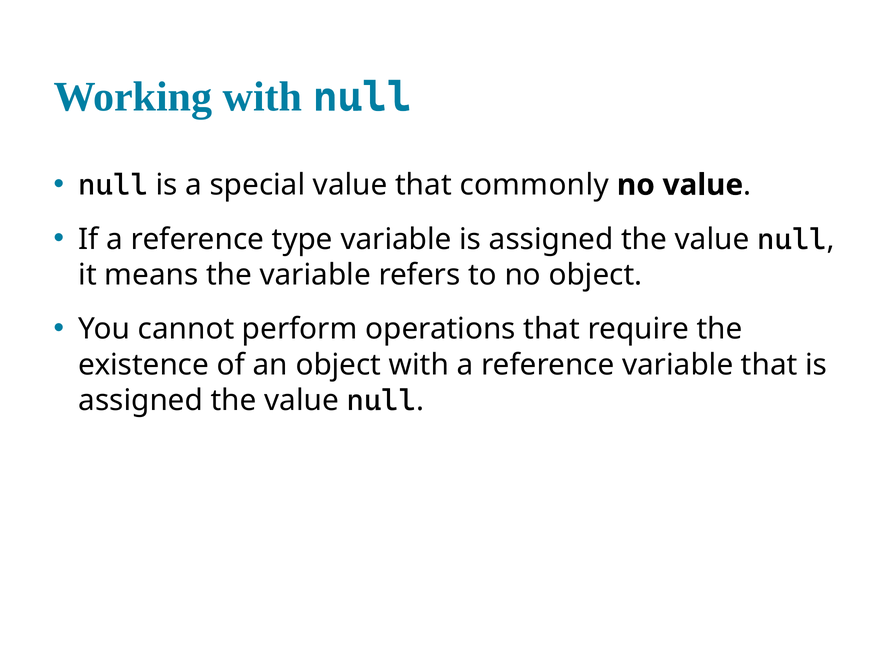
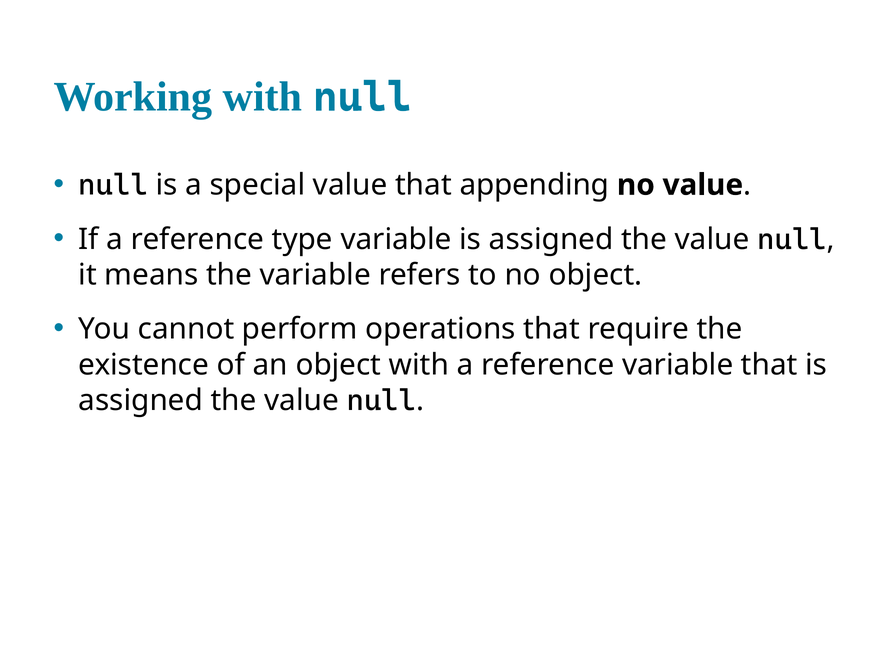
commonly: commonly -> appending (534, 185)
